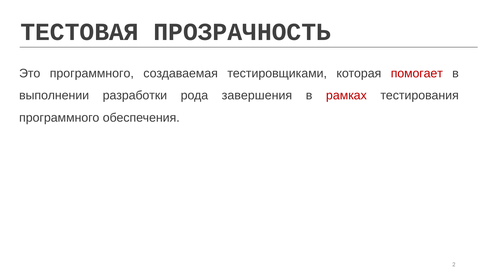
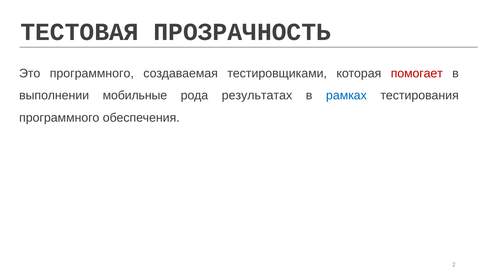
разработки: разработки -> мобильные (135, 96)
завершения: завершения -> результатах (257, 96)
рамках colour: red -> blue (346, 96)
